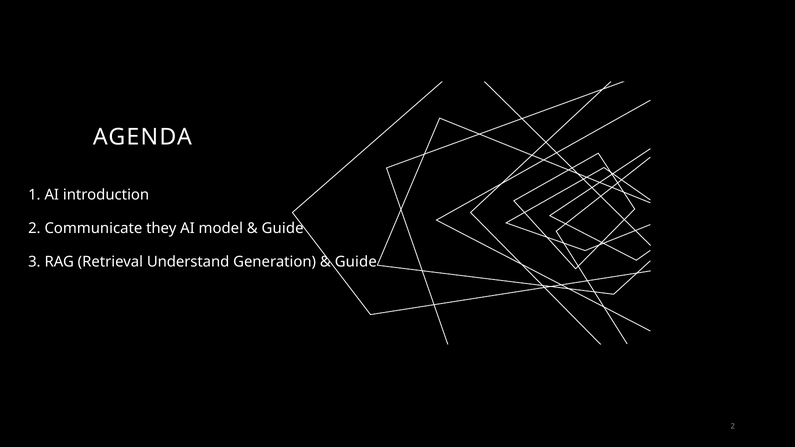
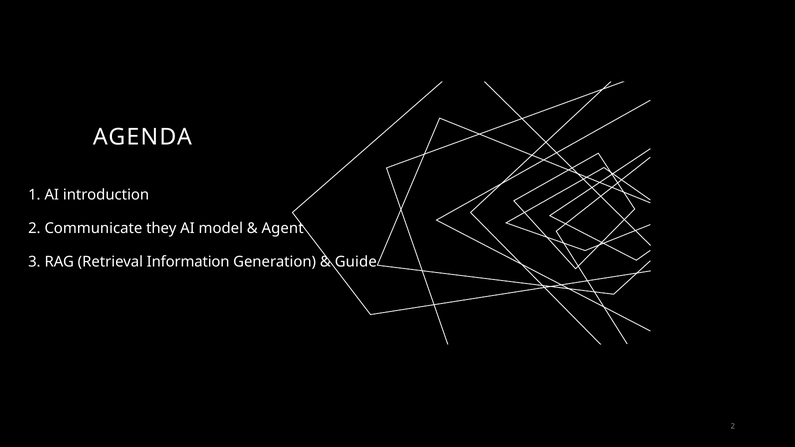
Guide: Guide -> Agent (283, 228)
Understand: Understand -> Information (188, 262)
